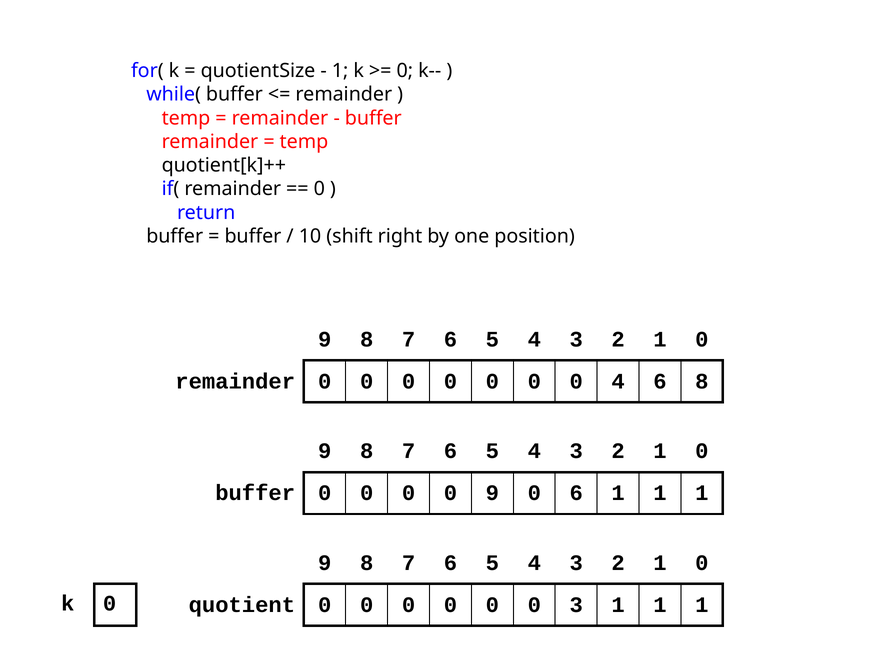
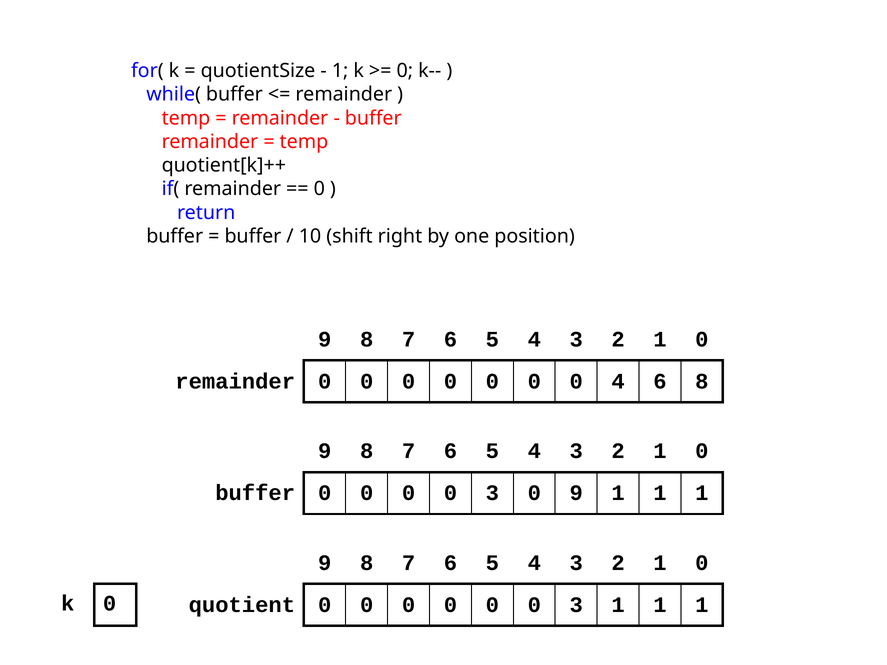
9: 9 -> 3 (492, 493)
0 6: 6 -> 9 (576, 493)
